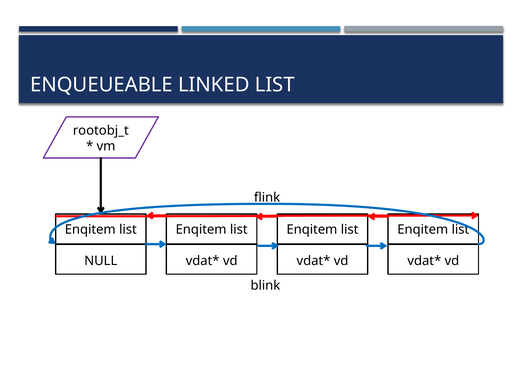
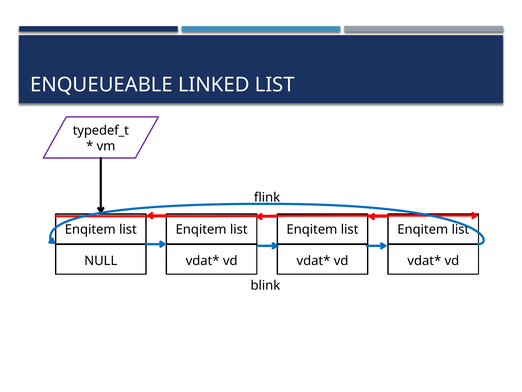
rootobj_t: rootobj_t -> typedef_t (101, 130)
